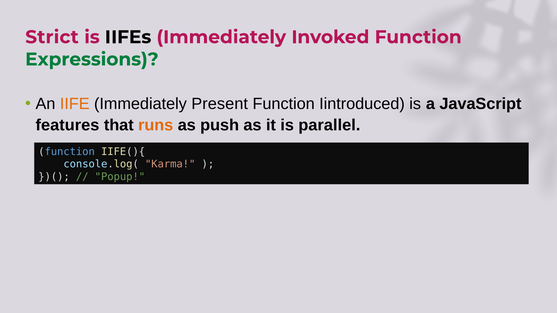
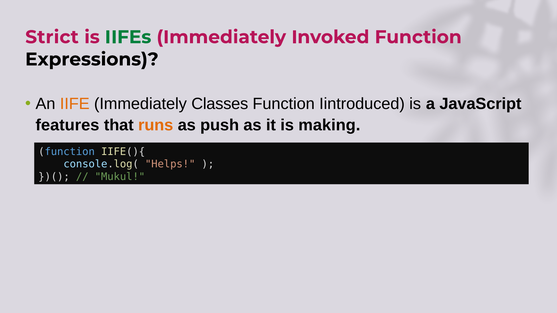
IIFEs colour: black -> green (128, 37)
Expressions colour: green -> black (92, 59)
Present: Present -> Classes (220, 104)
parallel: parallel -> making (329, 125)
Karma: Karma -> Helps (170, 164)
Popup: Popup -> Mukul (120, 177)
